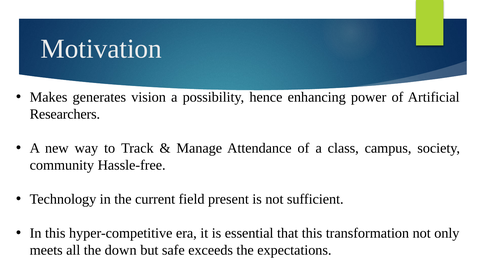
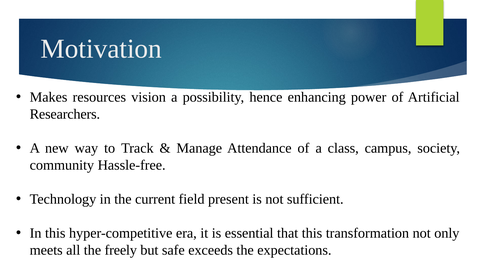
generates: generates -> resources (99, 97)
down: down -> freely (121, 251)
